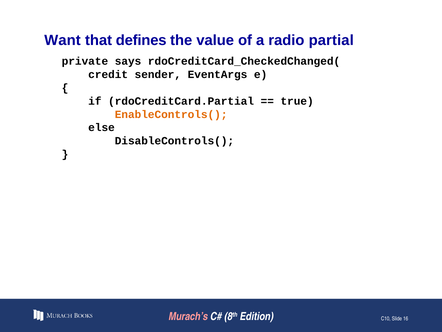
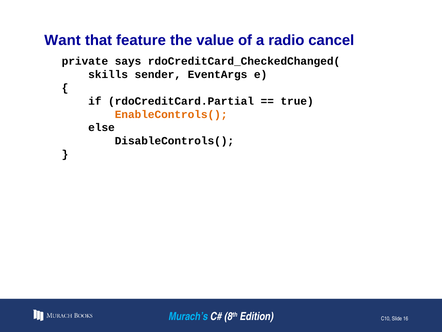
defines: defines -> feature (141, 40)
partial: partial -> cancel (331, 40)
credit: credit -> skills (108, 74)
Murach’s colour: pink -> light blue (188, 316)
